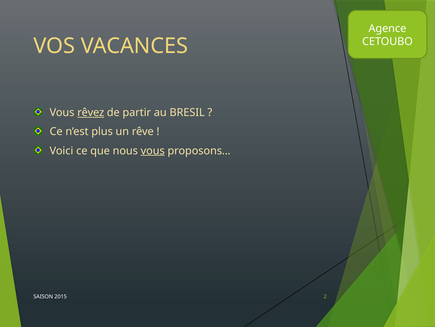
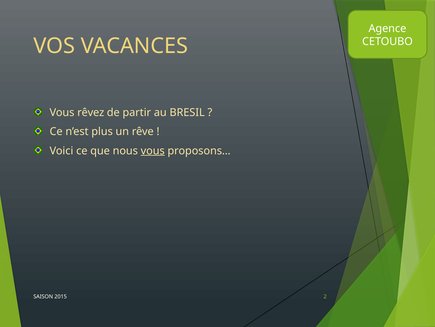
rêvez underline: present -> none (91, 112)
